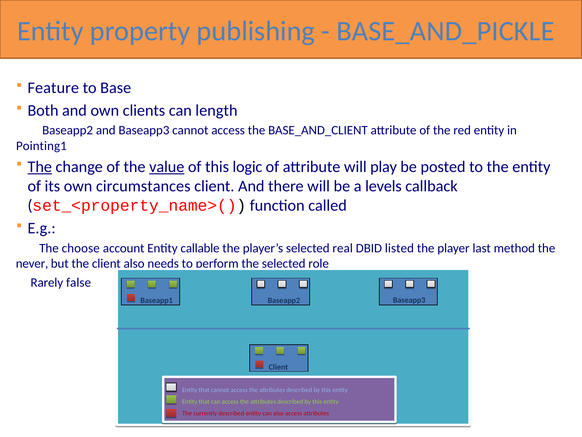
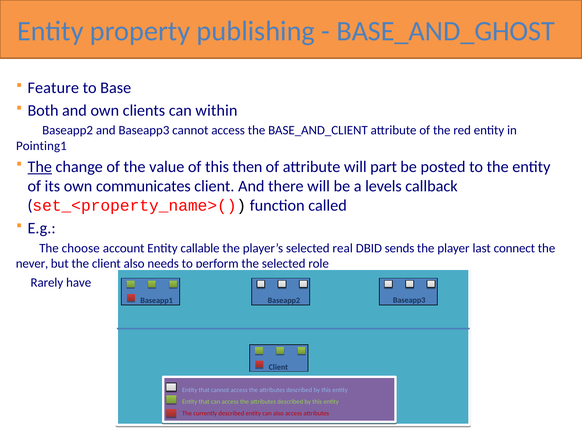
BASE_AND_PICKLE: BASE_AND_PICKLE -> BASE_AND_GHOST (446, 31)
length: length -> within (216, 110)
value underline: present -> none (167, 167)
logic: logic -> then (247, 167)
play: play -> part (384, 167)
circumstances: circumstances -> communicates (143, 186)
listed: listed -> sends (400, 248)
method: method -> connect (514, 248)
false: false -> have (79, 282)
